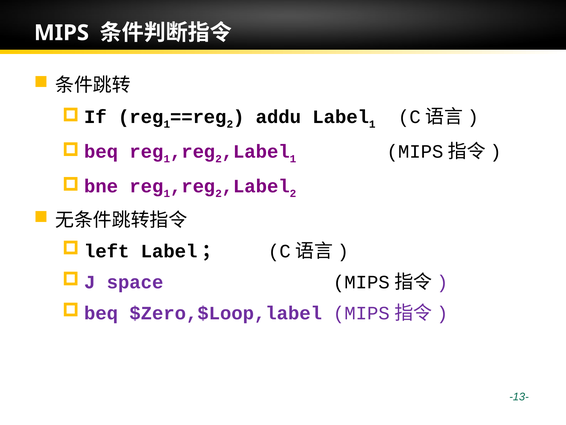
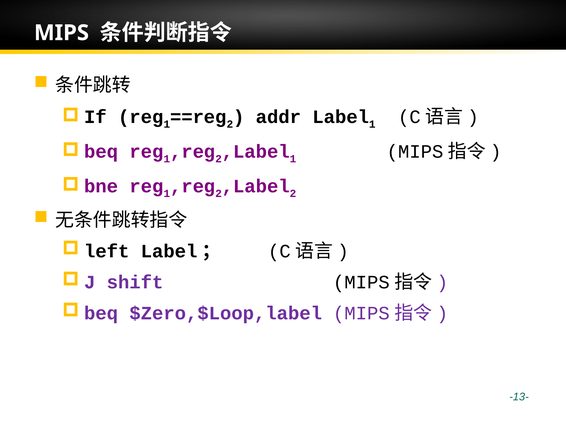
addu: addu -> addr (278, 117)
space: space -> shift (135, 282)
